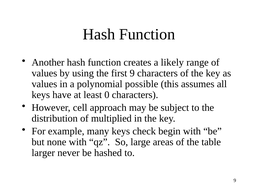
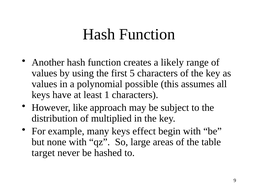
first 9: 9 -> 5 (132, 73)
0: 0 -> 1 (107, 95)
cell: cell -> like (80, 108)
check: check -> effect (144, 132)
larger: larger -> target (43, 153)
